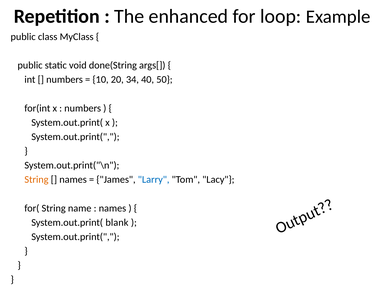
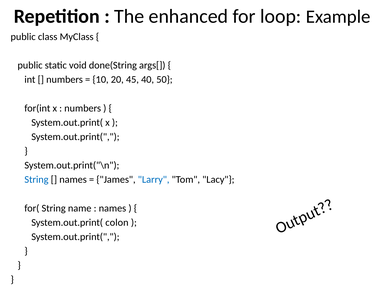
34: 34 -> 45 (132, 80)
String colour: orange -> blue (36, 180)
blank: blank -> colon (117, 223)
